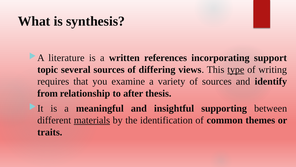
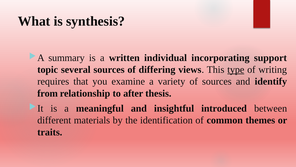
literature: literature -> summary (67, 58)
references: references -> individual (166, 58)
supporting: supporting -> introduced (224, 108)
materials underline: present -> none (92, 120)
